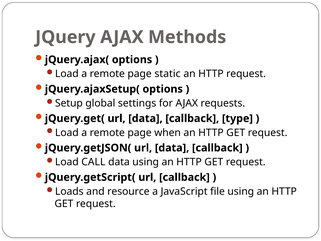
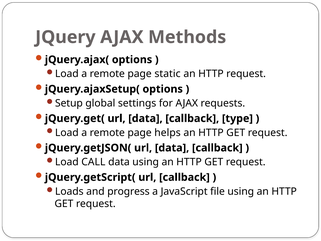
when: when -> helps (168, 133)
resource: resource -> progress (128, 191)
